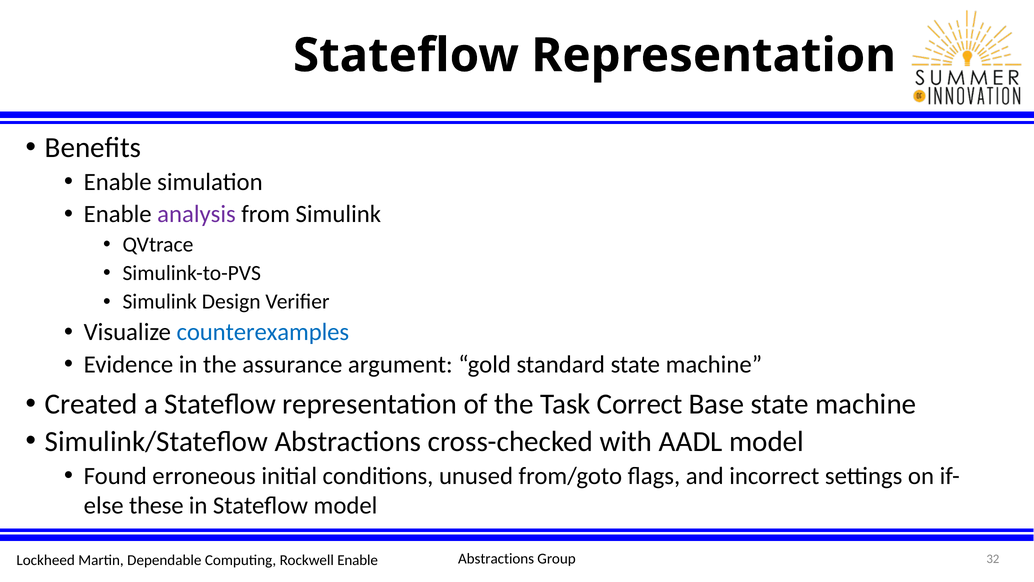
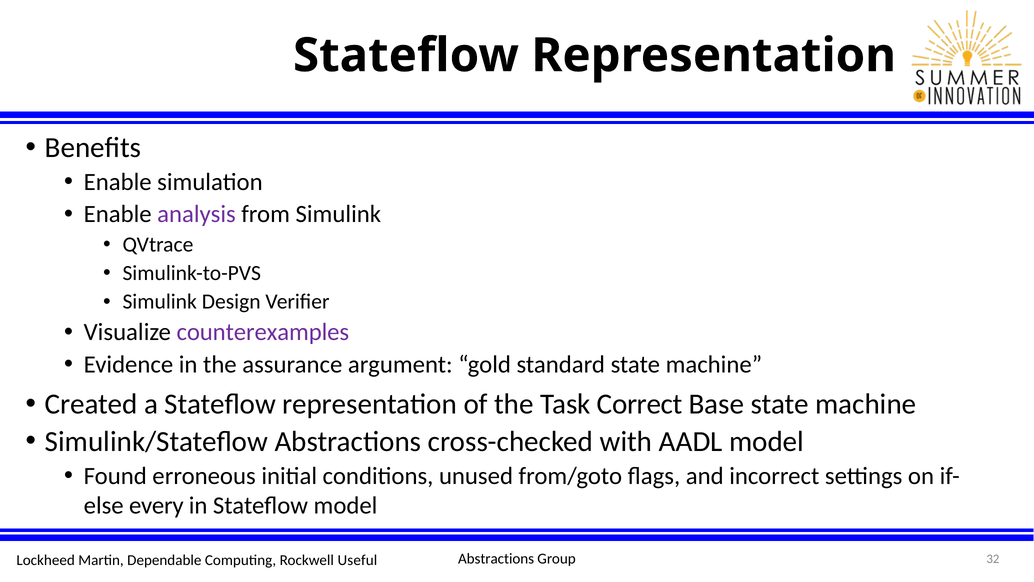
counterexamples colour: blue -> purple (263, 332)
these: these -> every (156, 505)
Rockwell Enable: Enable -> Useful (357, 560)
